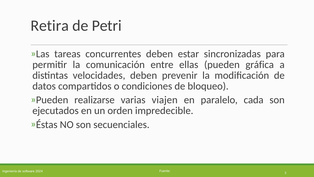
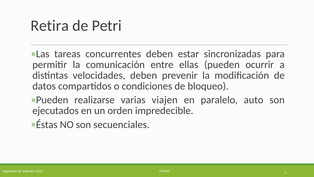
gráfica: gráfica -> ocurrir (260, 64)
cada: cada -> auto (254, 100)
